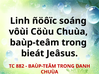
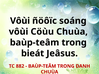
Linh: Linh -> Vôùi (20, 21)
